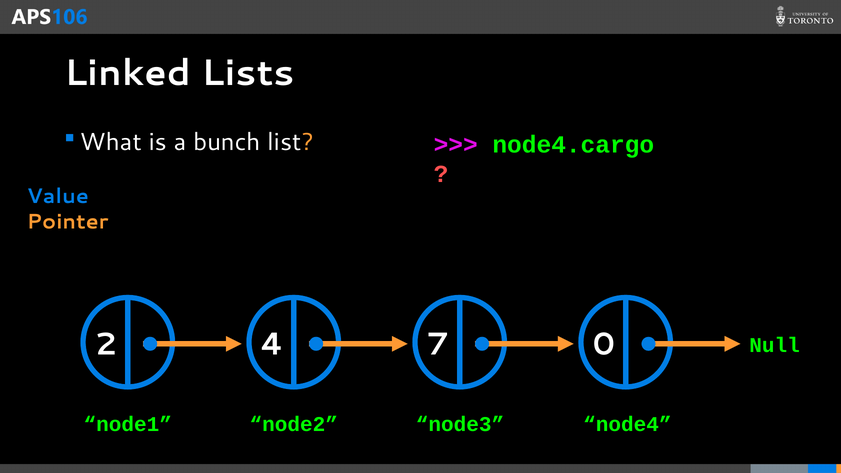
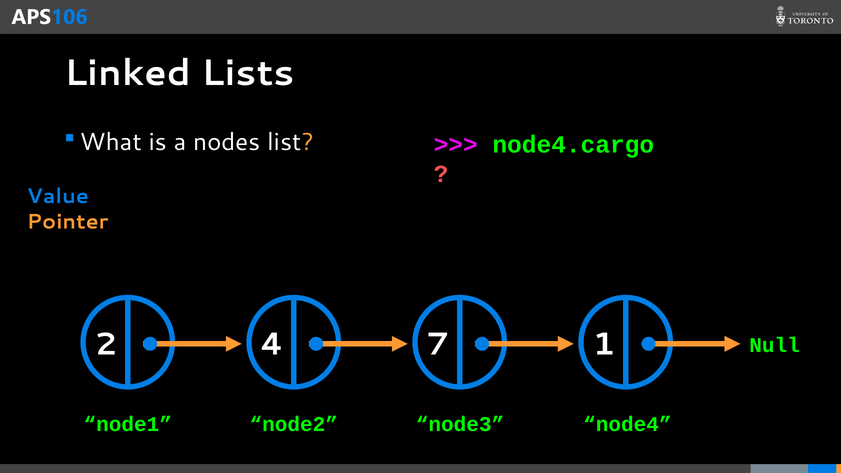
bunch: bunch -> nodes (227, 142)
0: 0 -> 1 (604, 344)
